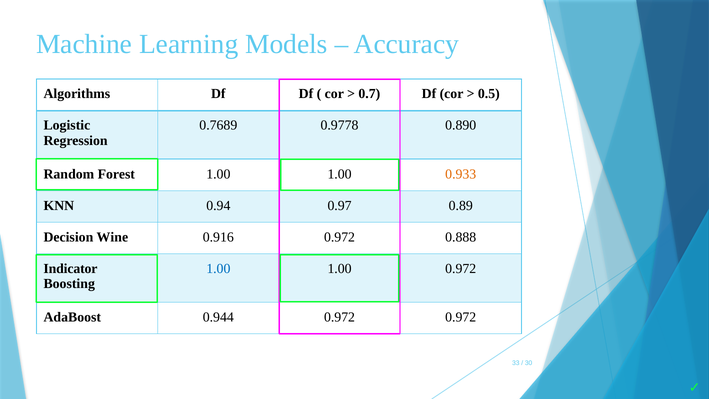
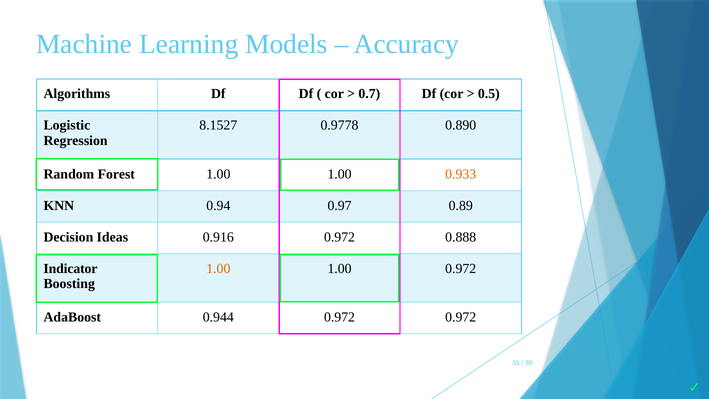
0.7689: 0.7689 -> 8.1527 (218, 125)
Wine: Wine -> Ideas (112, 237)
1.00 colour: blue -> orange (218, 268)
